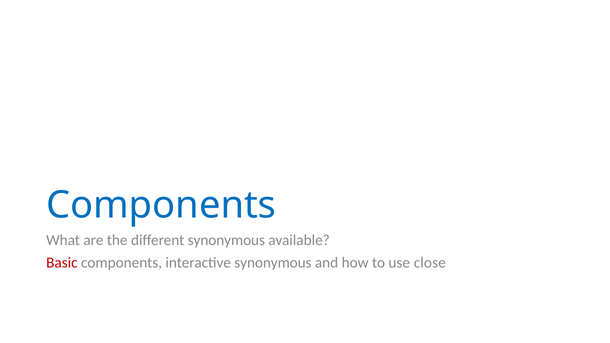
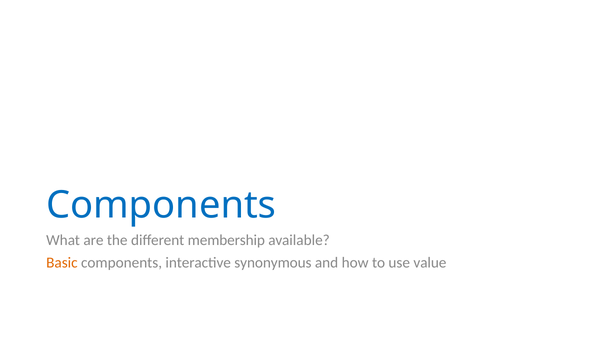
different synonymous: synonymous -> membership (226, 240)
Basic colour: red -> orange (62, 263)
close: close -> value (430, 263)
